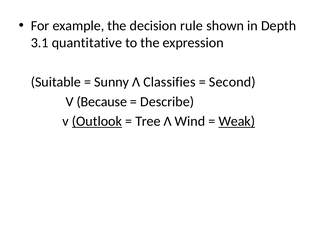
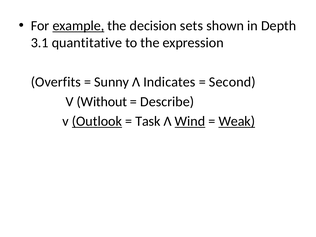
example underline: none -> present (78, 26)
rule: rule -> sets (191, 26)
Suitable: Suitable -> Overfits (56, 82)
Classifies: Classifies -> Indicates (169, 82)
Because: Because -> Without (102, 102)
Tree: Tree -> Task (148, 121)
Wind underline: none -> present (190, 121)
